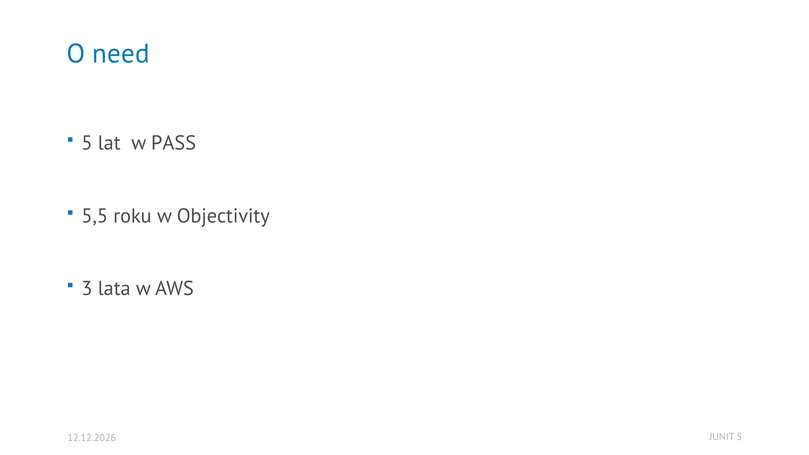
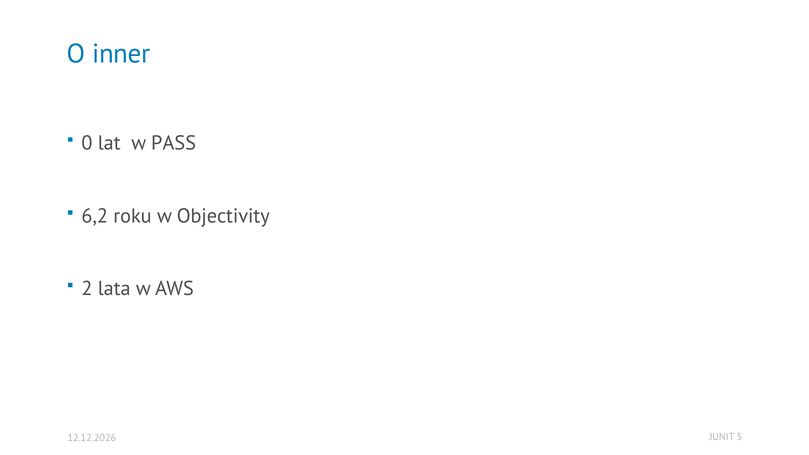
need: need -> inner (121, 54)
5: 5 -> 0 (87, 143)
5,5: 5,5 -> 6,2 (95, 216)
3: 3 -> 2 (87, 289)
